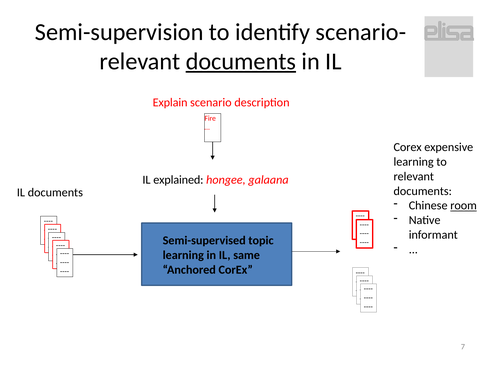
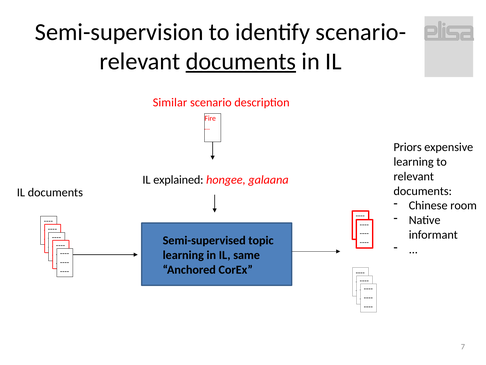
Explain: Explain -> Similar (170, 102)
Corex: Corex -> Priors (408, 147)
room underline: present -> none (464, 205)
